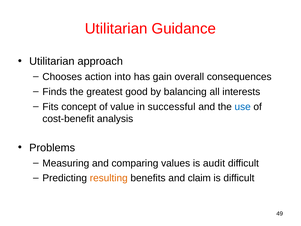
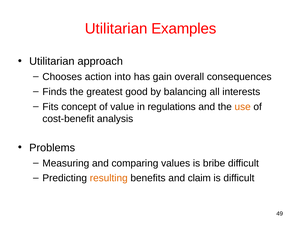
Guidance: Guidance -> Examples (184, 29)
successful: successful -> regulations (172, 107)
use colour: blue -> orange (243, 107)
audit: audit -> bribe (214, 163)
